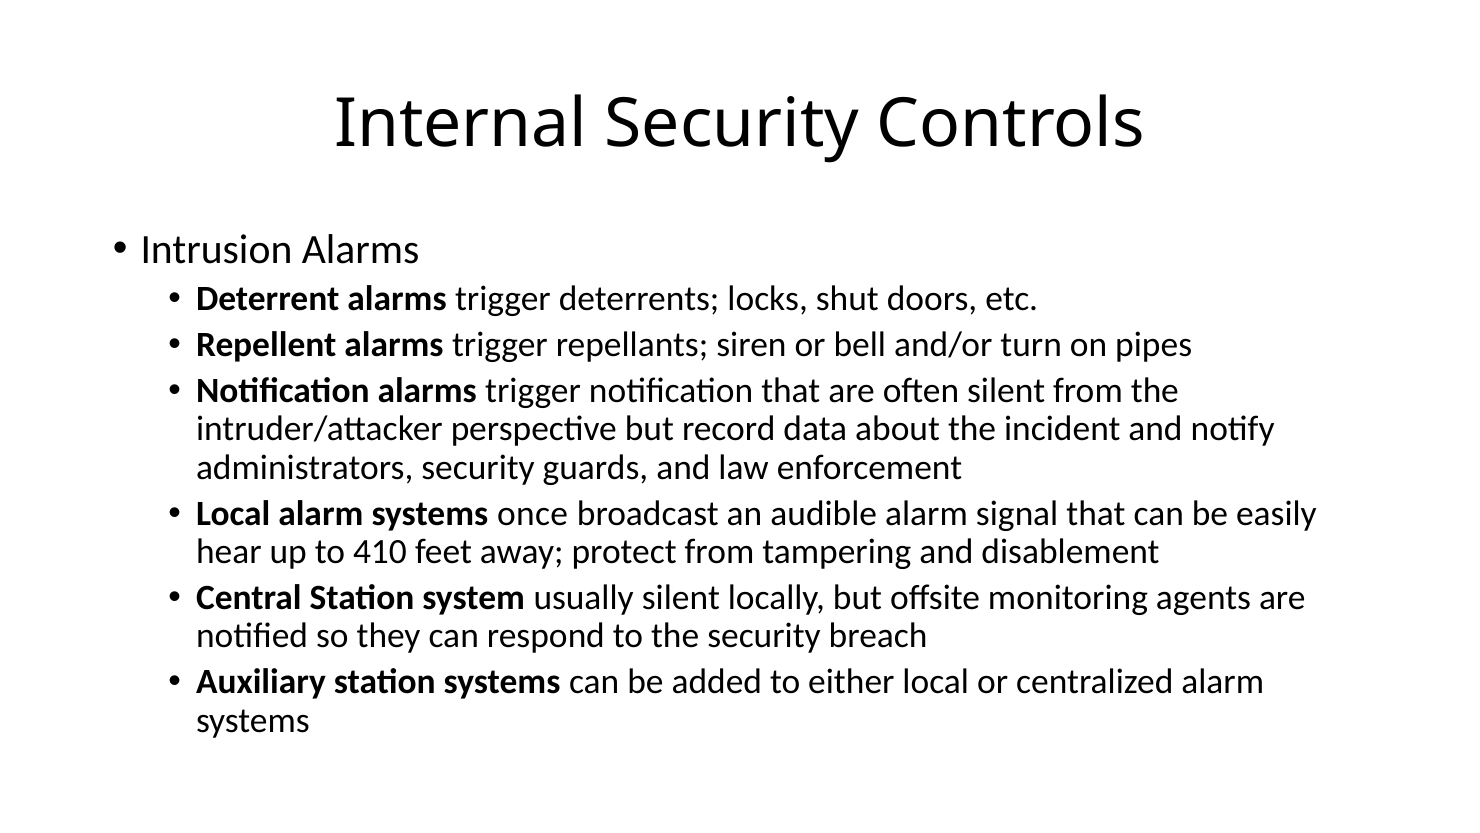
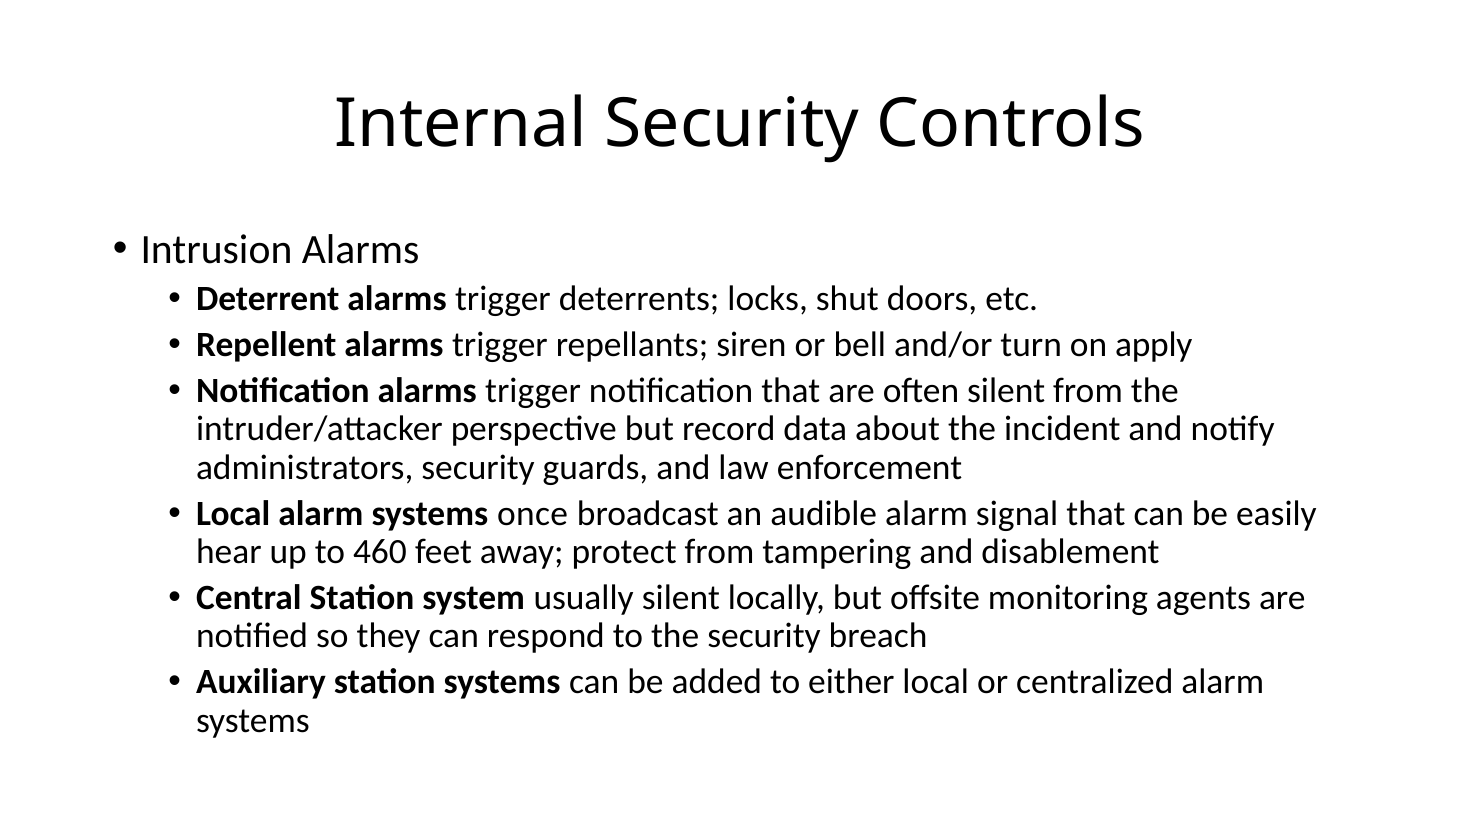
pipes: pipes -> apply (1154, 345)
410: 410 -> 460 (380, 552)
